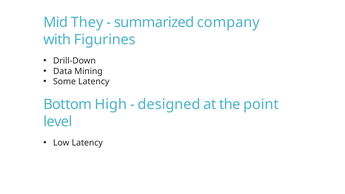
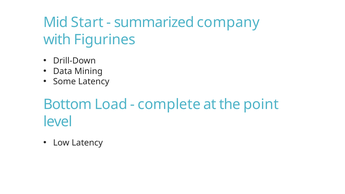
They: They -> Start (87, 22)
High: High -> Load (111, 104)
designed: designed -> complete (169, 104)
